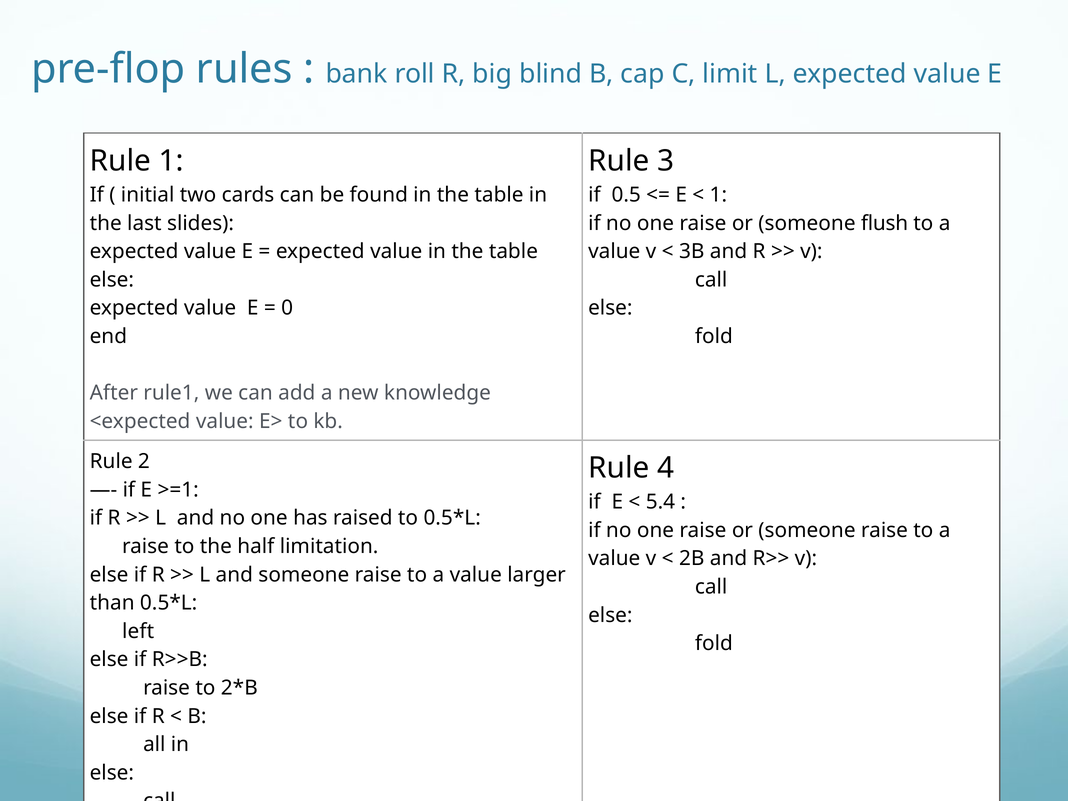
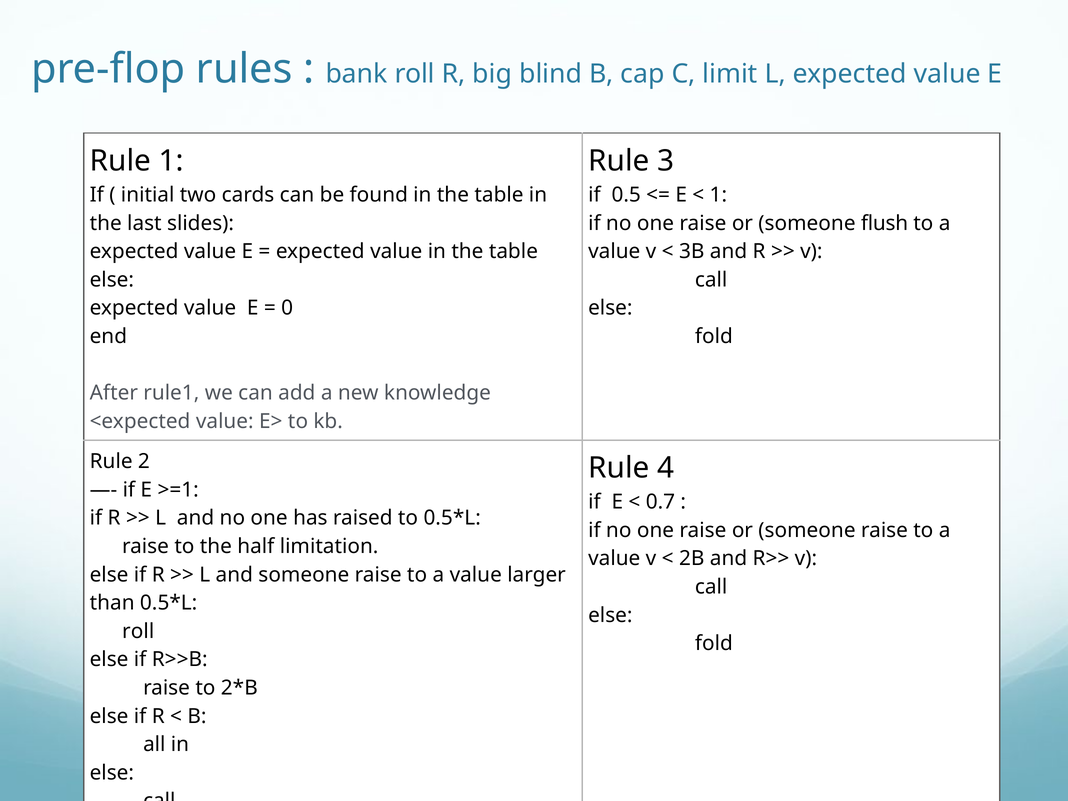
5.4: 5.4 -> 0.7 (660, 502)
left: left -> roll (138, 631)
